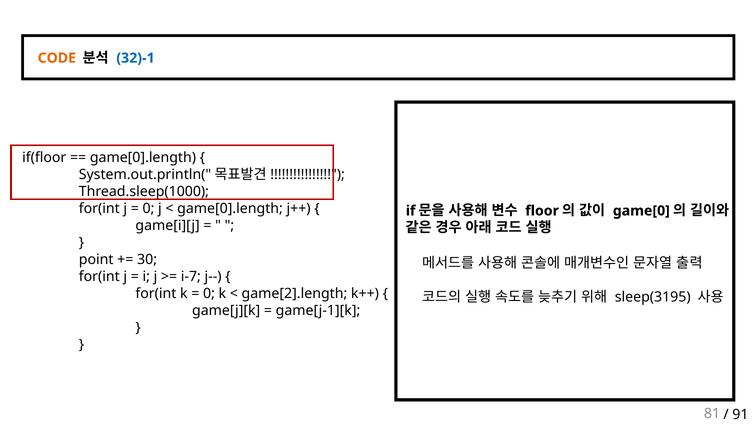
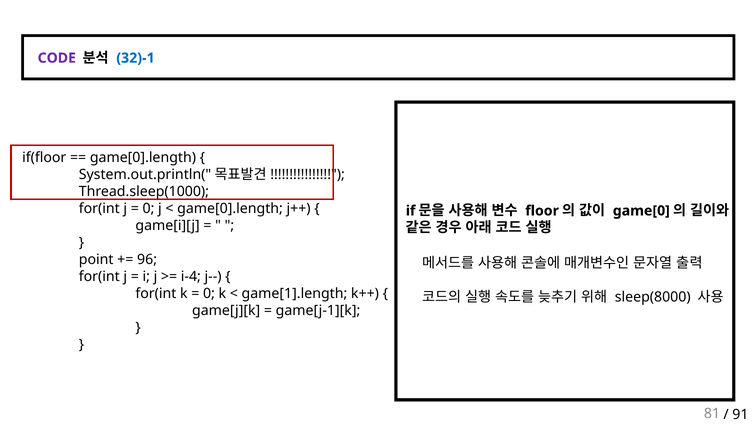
CODE colour: orange -> purple (57, 58)
30: 30 -> 96 (147, 259)
i-7: i-7 -> i-4 (191, 276)
game[2].length: game[2].length -> game[1].length (294, 293)
sleep(3195: sleep(3195 -> sleep(8000 (653, 297)
